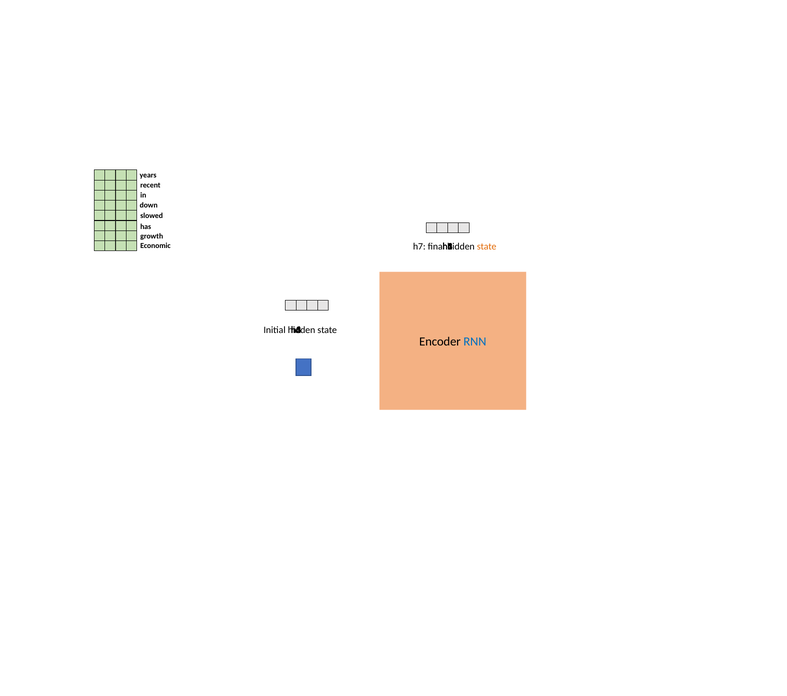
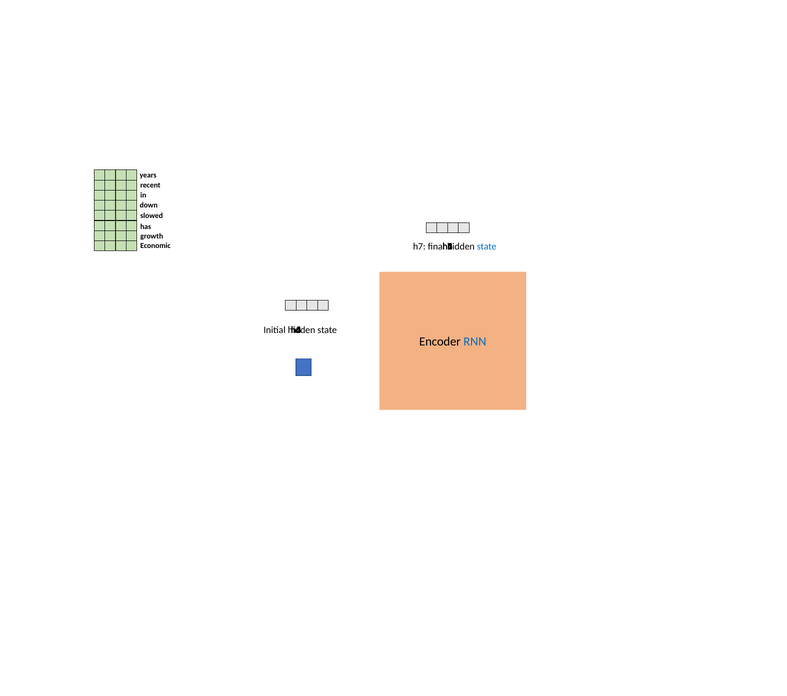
state colour: orange -> blue (487, 246)
